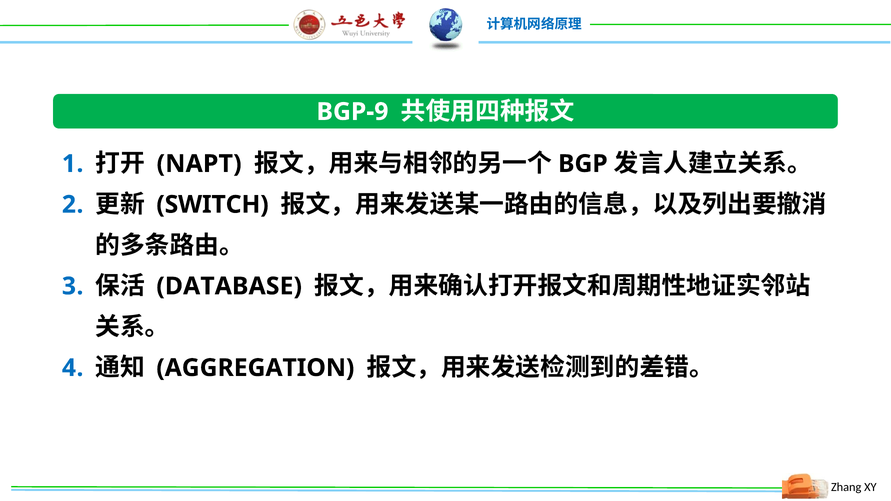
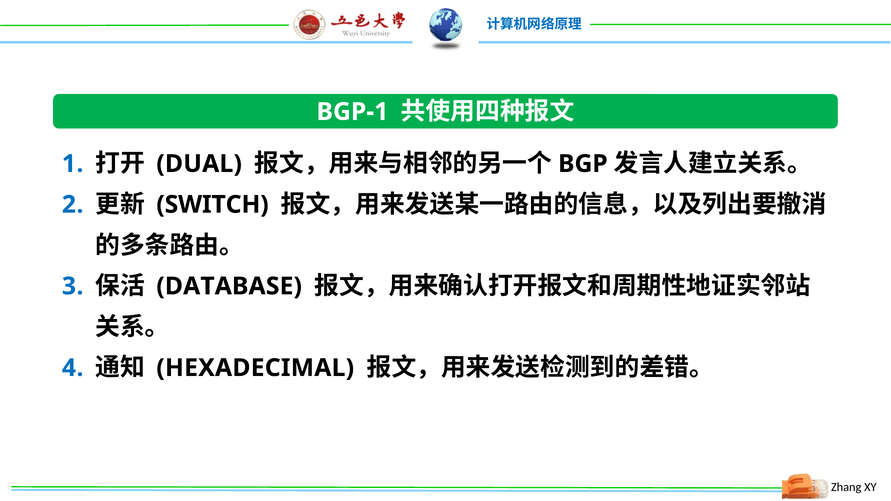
BGP-9: BGP-9 -> BGP-1 (352, 112)
NAPT: NAPT -> DUAL (199, 164)
AGGREGATION: AGGREGATION -> HEXADECIMAL (255, 368)
